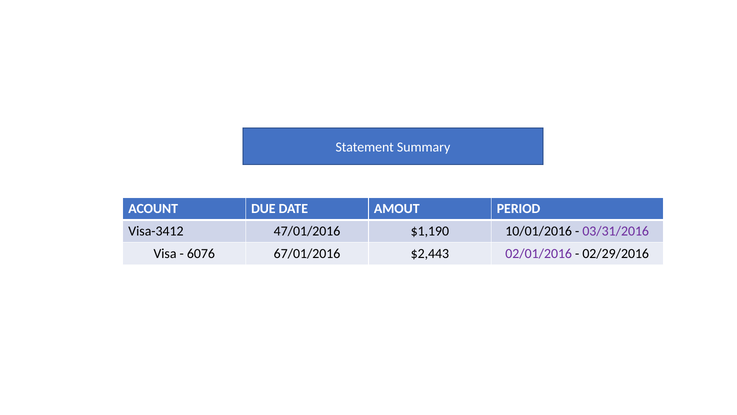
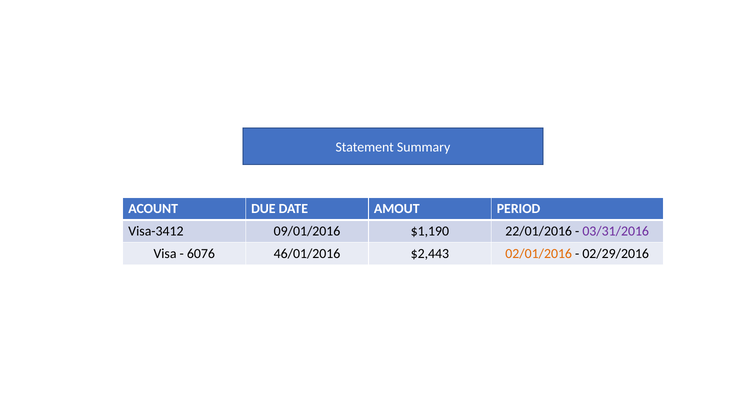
47/01/2016: 47/01/2016 -> 09/01/2016 (307, 231)
10/01/2016: 10/01/2016 -> 22/01/2016 (539, 231)
67/01/2016: 67/01/2016 -> 46/01/2016 (307, 253)
02/01/2016 colour: purple -> orange (539, 253)
